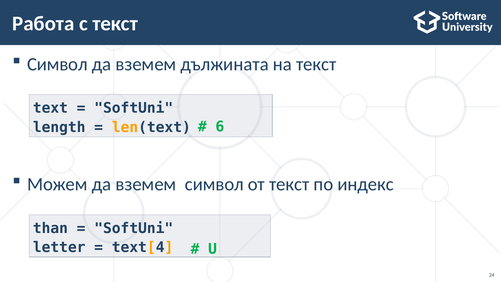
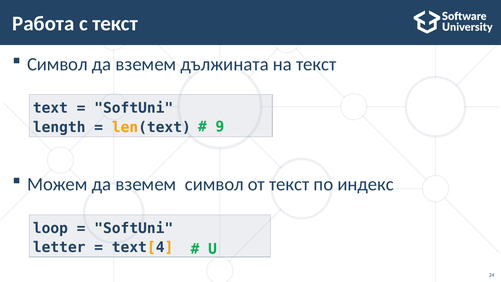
6: 6 -> 9 (220, 127)
than: than -> loop (50, 228)
